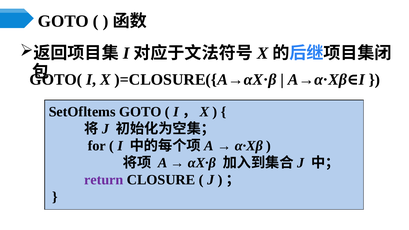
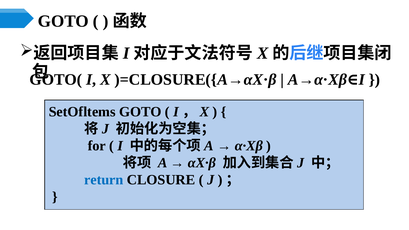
return colour: purple -> blue (104, 180)
